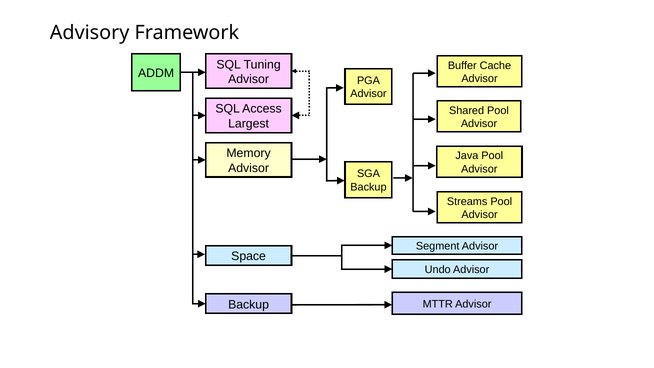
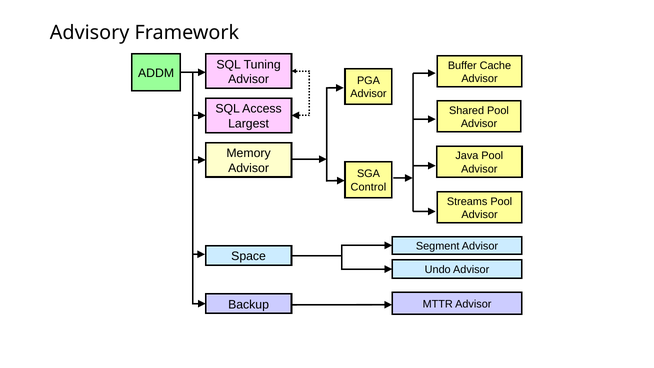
Backup: Backup -> Control (368, 187)
